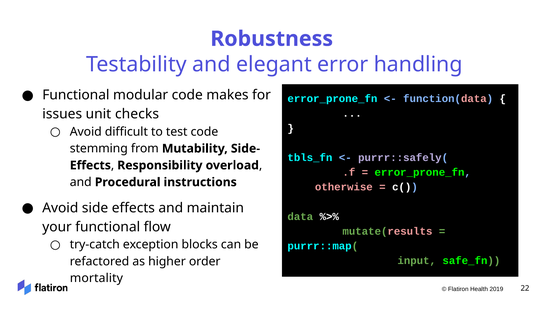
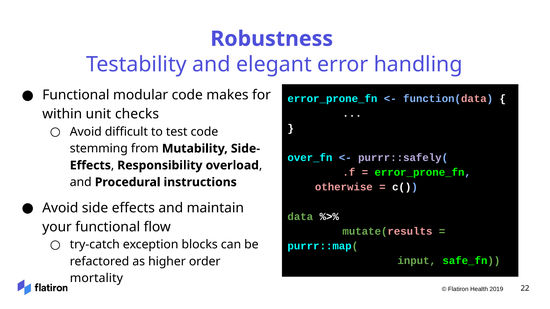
issues: issues -> within (62, 114)
tbls_fn: tbls_fn -> over_fn (310, 158)
